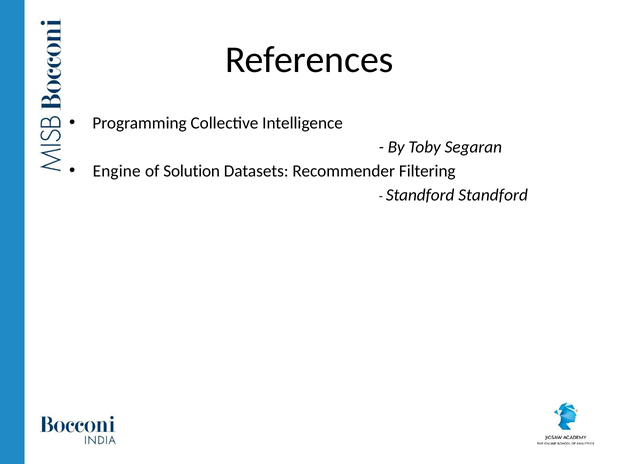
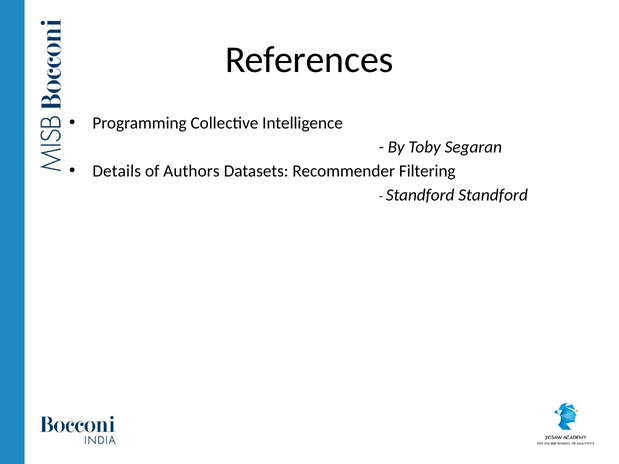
Engine: Engine -> Details (117, 171)
Solution: Solution -> Authors (192, 171)
